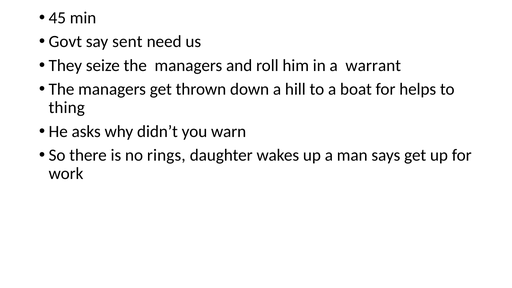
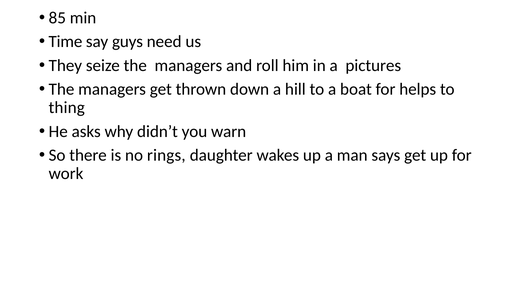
45: 45 -> 85 (57, 18)
Govt: Govt -> Time (65, 42)
sent: sent -> guys (128, 42)
warrant: warrant -> pictures (373, 65)
